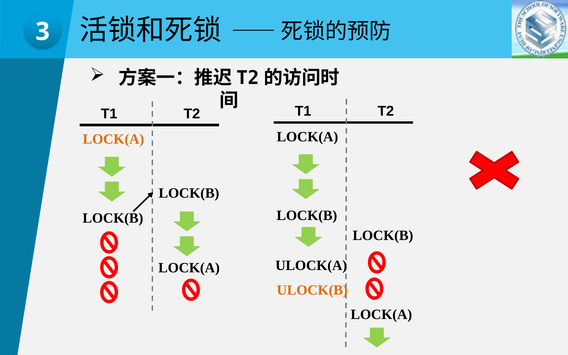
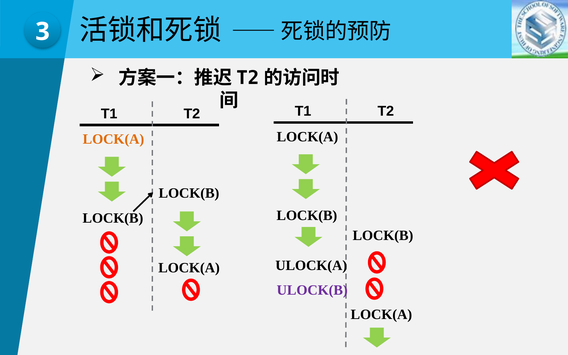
ULOCK(B colour: orange -> purple (312, 290)
